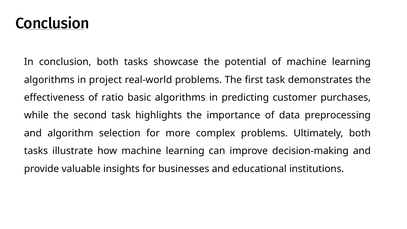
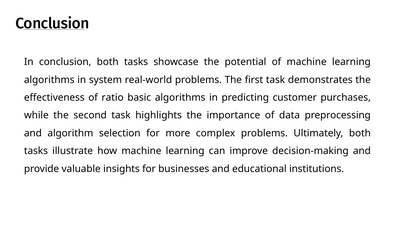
project: project -> system (105, 80)
